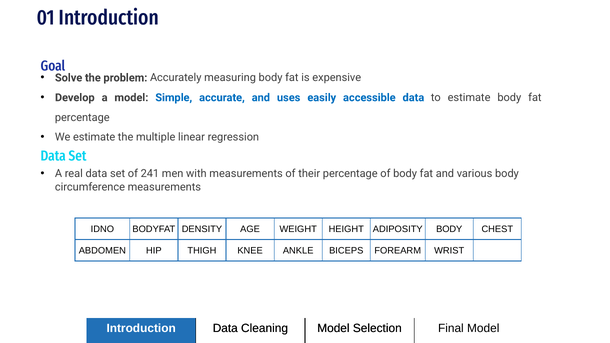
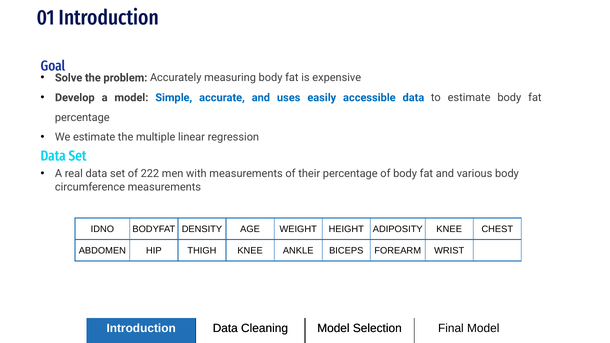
241: 241 -> 222 (150, 174)
ADIPOSITY BODY: BODY -> KNEE (449, 229)
